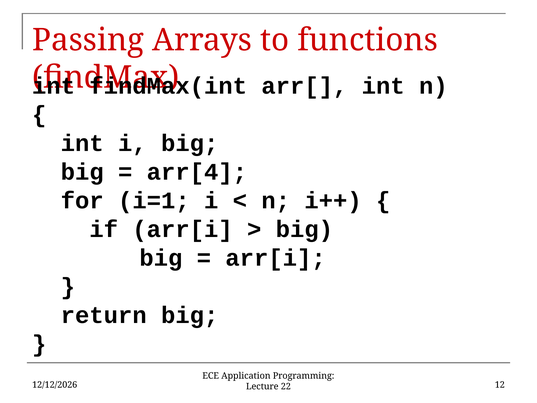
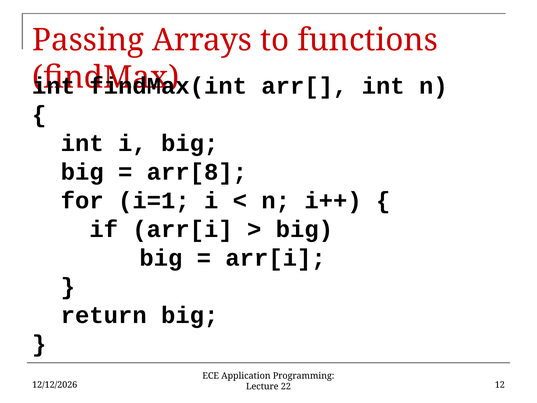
arr[4: arr[4 -> arr[8 (197, 172)
